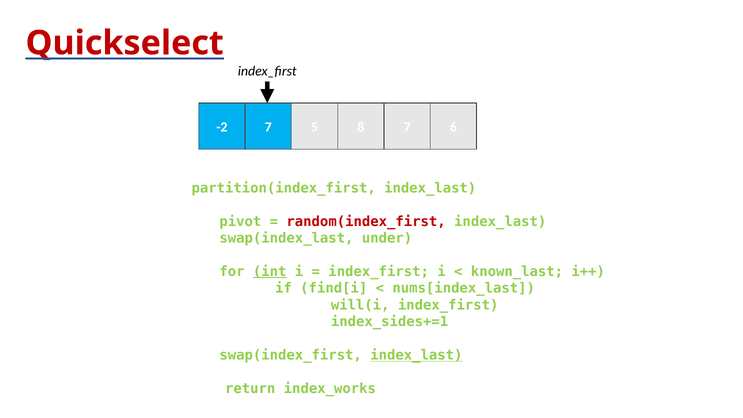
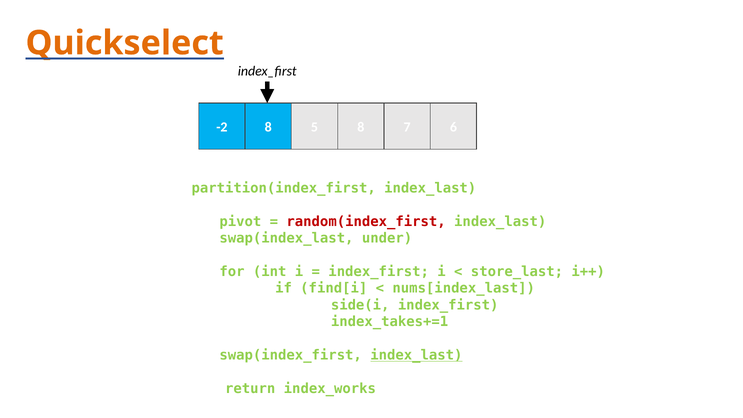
Quickselect colour: red -> orange (125, 43)
-2 7: 7 -> 8 (268, 127)
int underline: present -> none (270, 272)
known_last: known_last -> store_last (517, 272)
will(i: will(i -> side(i (360, 305)
index_sides+=1: index_sides+=1 -> index_takes+=1 (390, 322)
